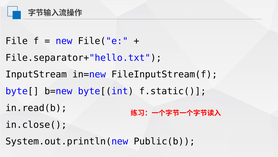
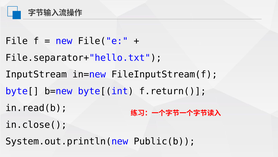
f.static(: f.static( -> f.return( (173, 91)
